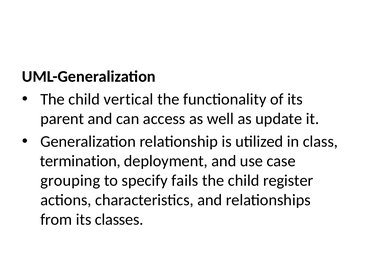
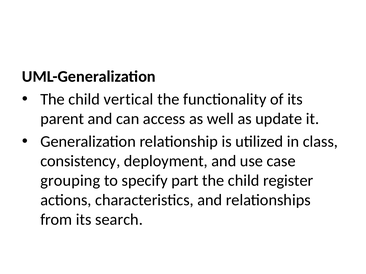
termination: termination -> consistency (80, 161)
fails: fails -> part (185, 181)
classes: classes -> search (119, 220)
